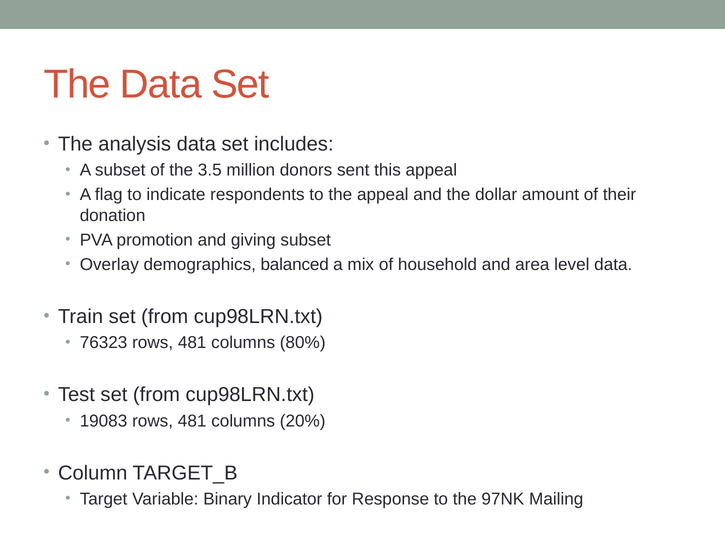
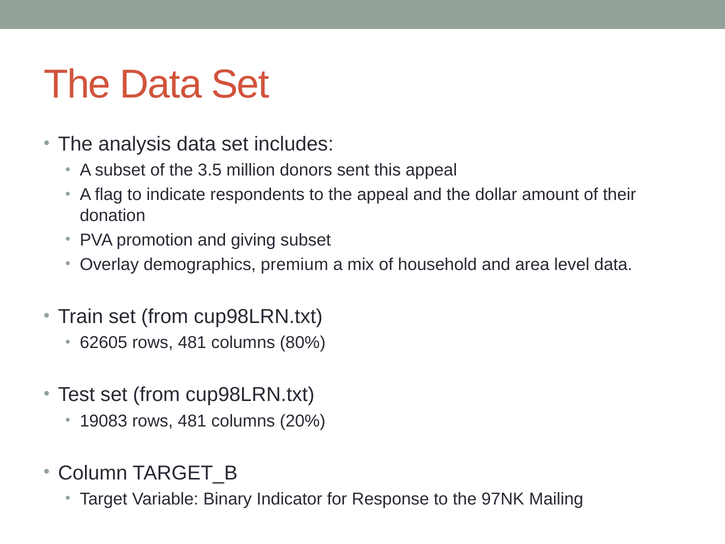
balanced: balanced -> premium (295, 264)
76323: 76323 -> 62605 (104, 343)
